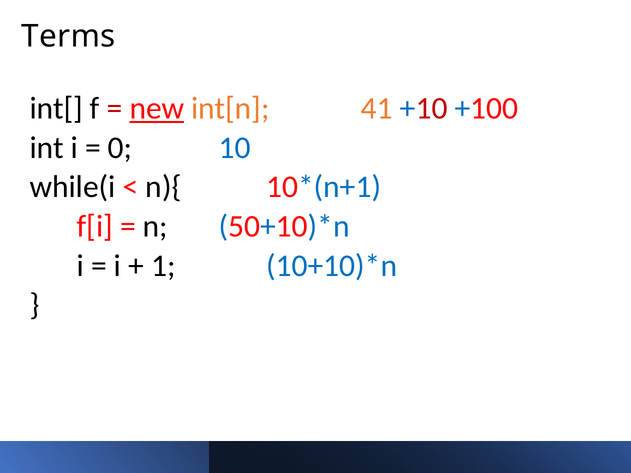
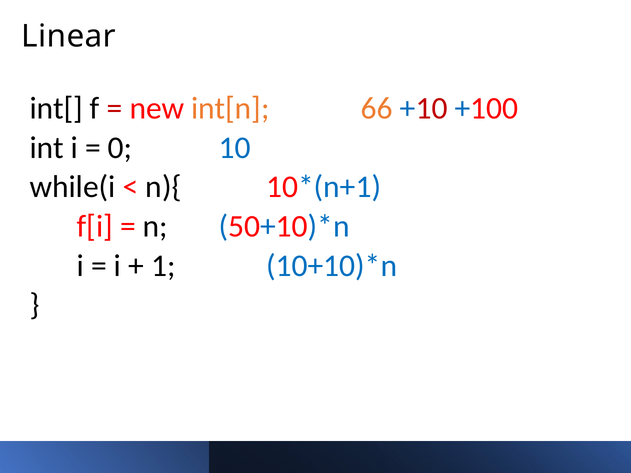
Terms: Terms -> Linear (69, 37)
new underline: present -> none (157, 108)
41: 41 -> 66 (377, 108)
